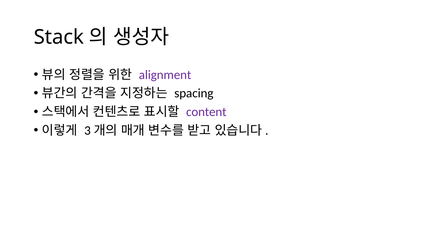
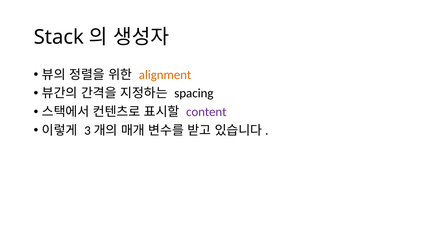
alignment colour: purple -> orange (165, 75)
